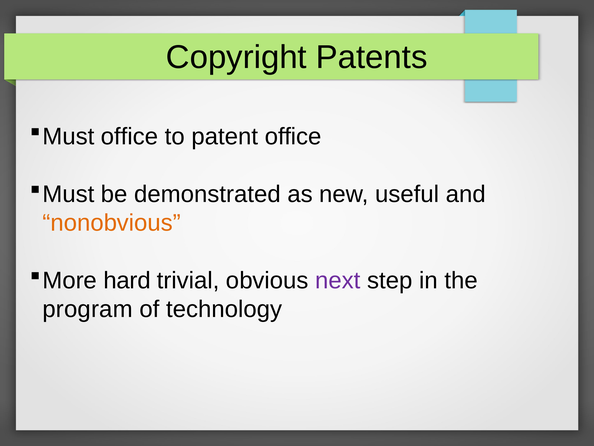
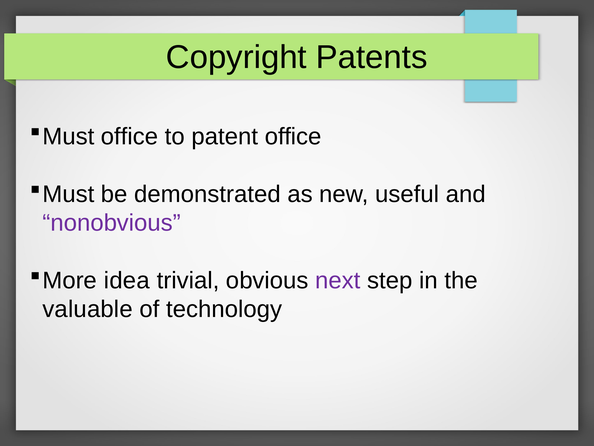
nonobvious colour: orange -> purple (112, 223)
hard: hard -> idea (127, 280)
program: program -> valuable (88, 309)
